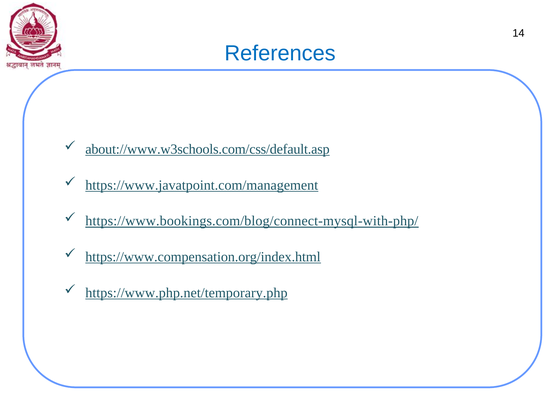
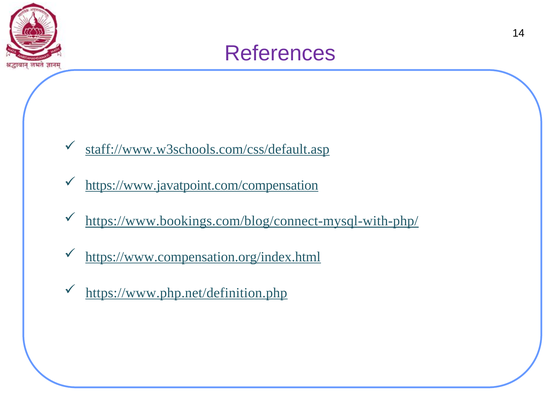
References colour: blue -> purple (280, 53)
about://www.w3schools.com/css/default.asp: about://www.w3schools.com/css/default.asp -> staff://www.w3schools.com/css/default.asp (207, 149)
https://www.javatpoint.com/management: https://www.javatpoint.com/management -> https://www.javatpoint.com/compensation (202, 185)
https://www.php.net/temporary.php: https://www.php.net/temporary.php -> https://www.php.net/definition.php (186, 293)
